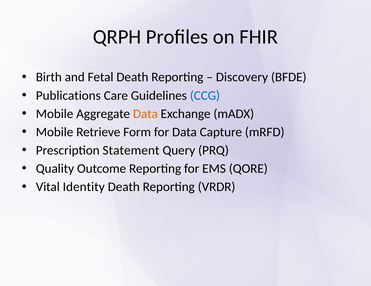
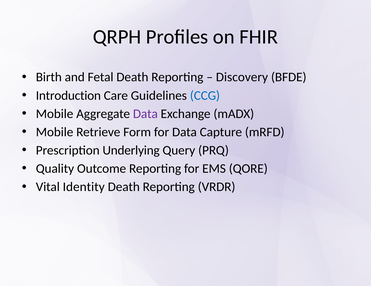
Publications: Publications -> Introduction (68, 96)
Data colour: orange -> purple (145, 114)
Statement: Statement -> Underlying (131, 151)
